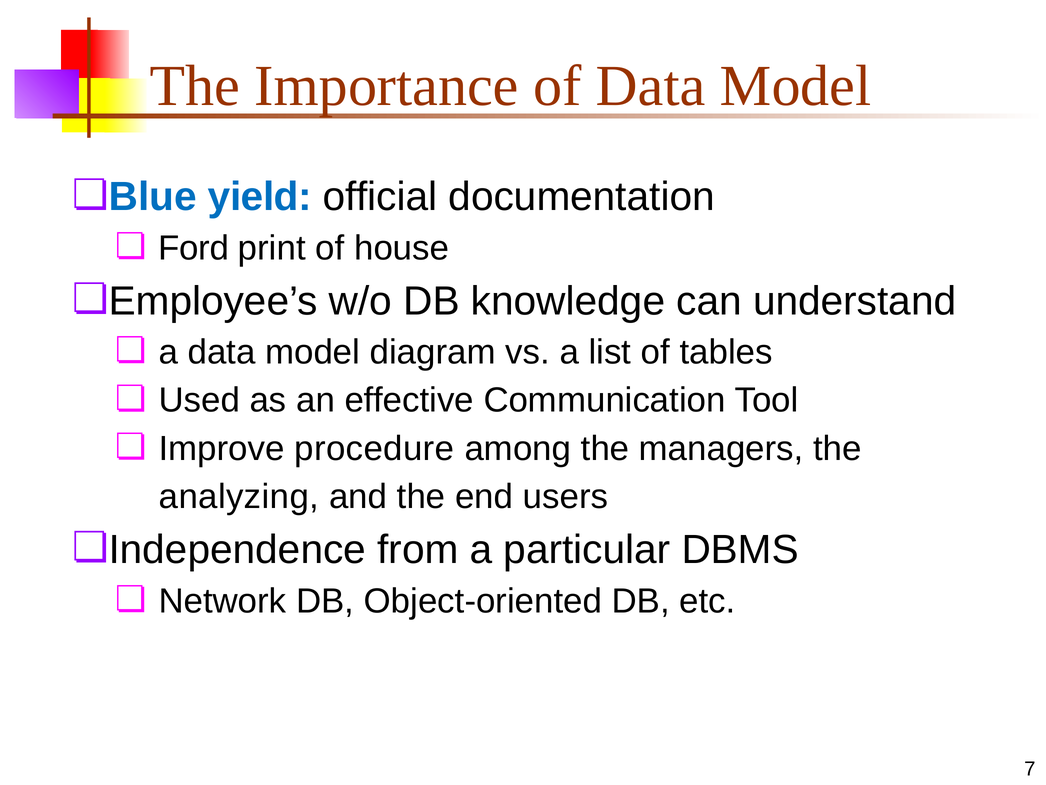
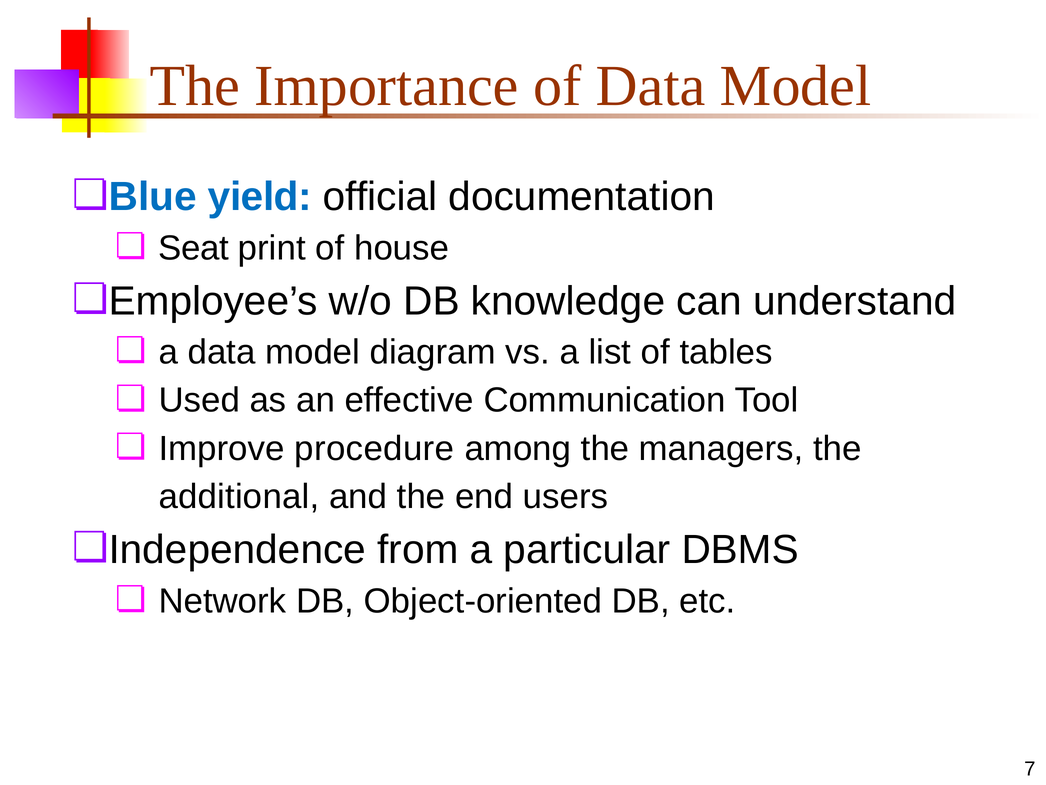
Ford: Ford -> Seat (194, 248)
analyzing: analyzing -> additional (239, 496)
